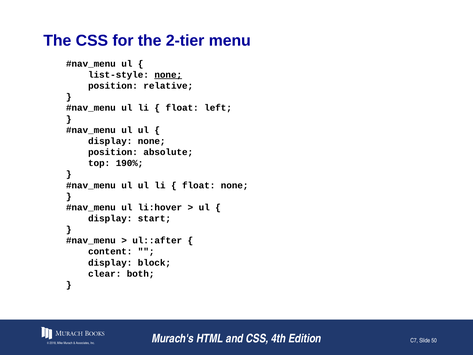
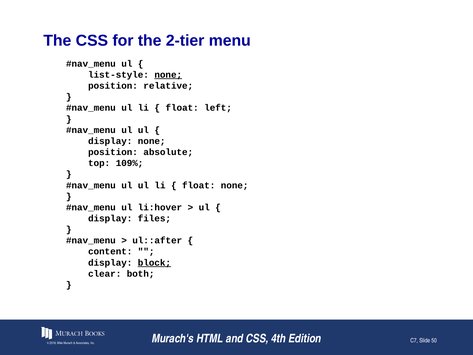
190%: 190% -> 109% (130, 163)
start: start -> files (154, 218)
block underline: none -> present (154, 262)
